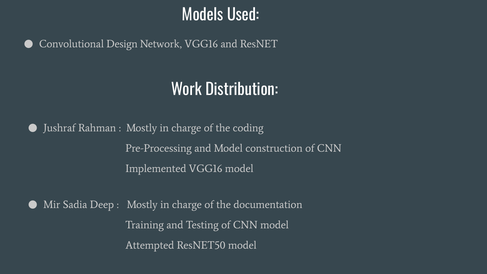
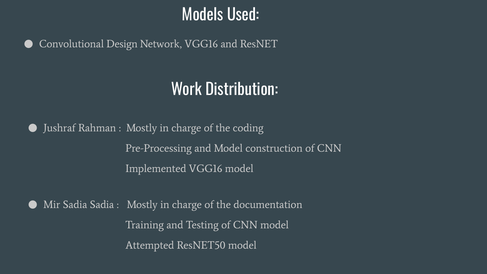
Sadia Deep: Deep -> Sadia (102, 204)
